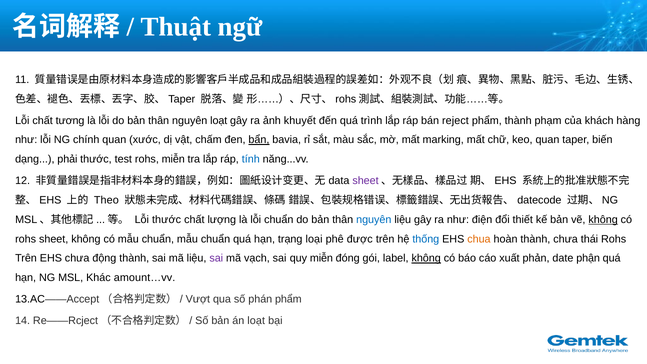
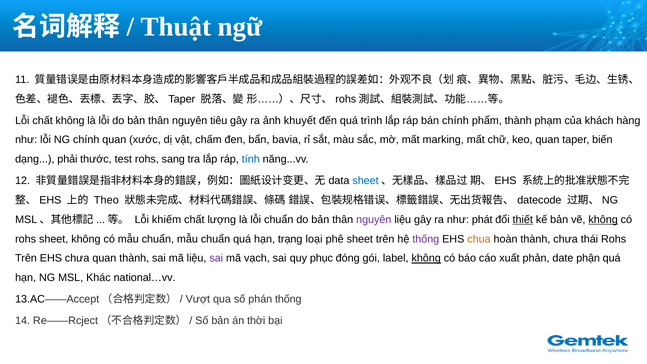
chất tương: tương -> không (70, 120)
nguyên loạt: loạt -> tiêu (219, 120)
bán reject: reject -> chính (455, 120)
bẩn underline: present -> none (259, 140)
rohs miễn: miễn -> sang (173, 159)
sheet colour: purple -> blue (366, 181)
Lỗi thước: thước -> khiếm (167, 220)
nguyên colour: blue -> purple (374, 220)
điện: điện -> phát (482, 220)
thiết underline: none -> present (523, 220)
phê được: được -> sheet (360, 239)
thống colour: blue -> purple (426, 239)
chưa động: động -> quan (104, 258)
quy miễn: miễn -> phục (321, 258)
amount…vv: amount…vv -> national…vv (145, 278)
phán phẩm: phẩm -> thống (288, 299)
án loạt: loạt -> thời (256, 321)
